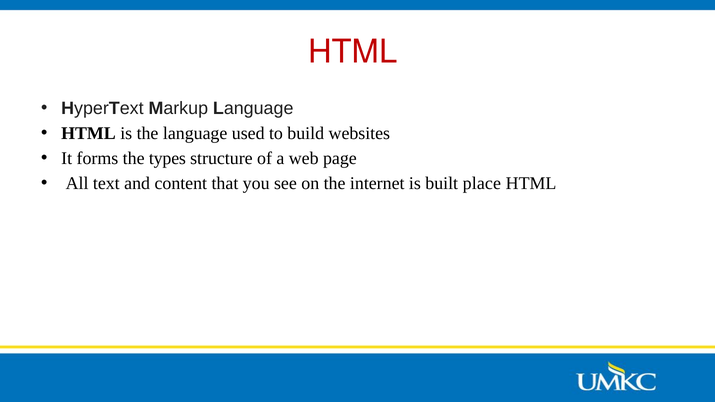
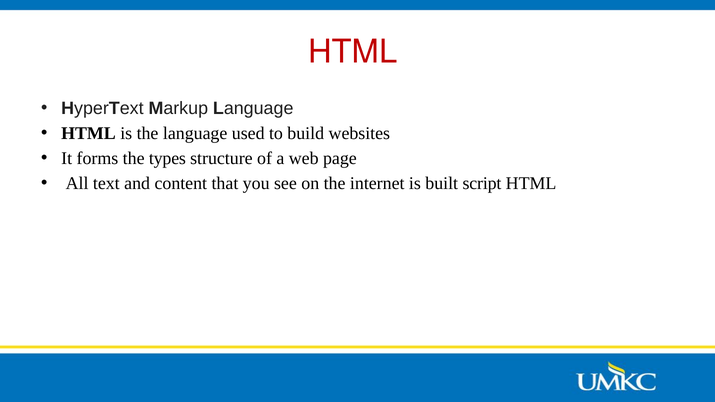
place: place -> script (482, 184)
